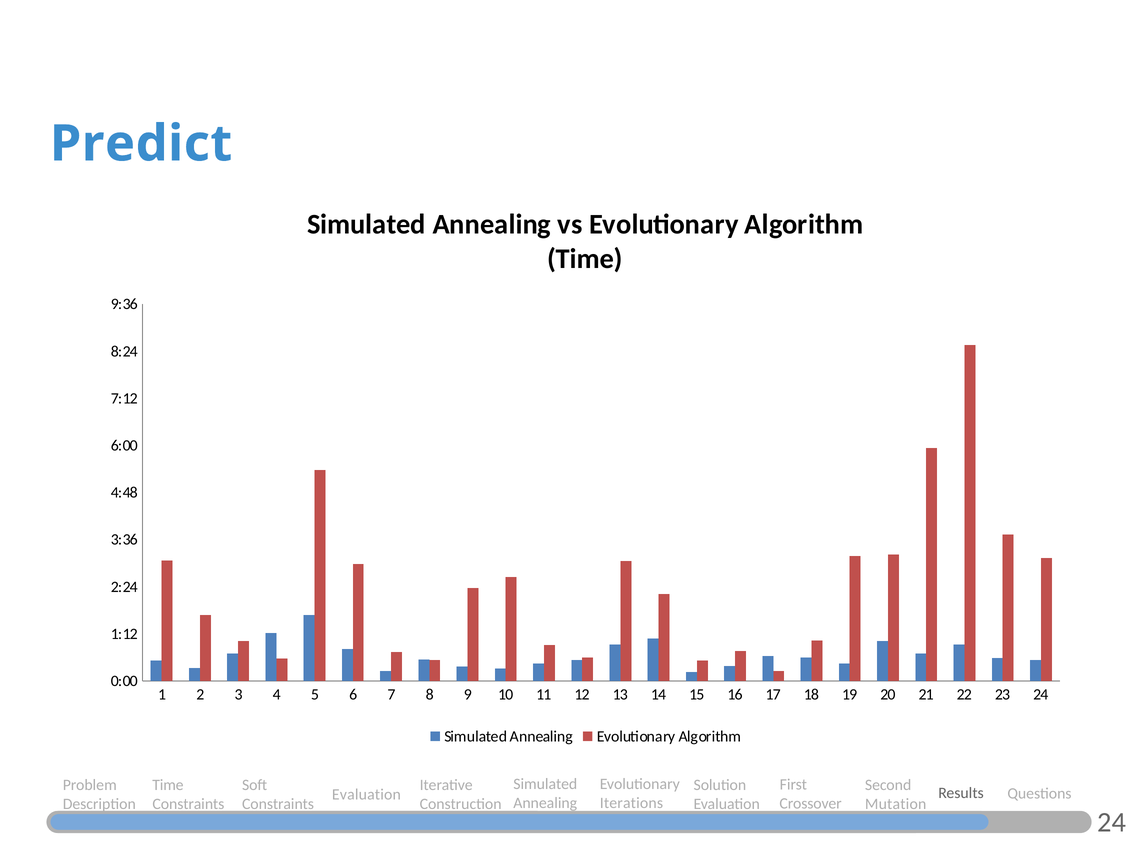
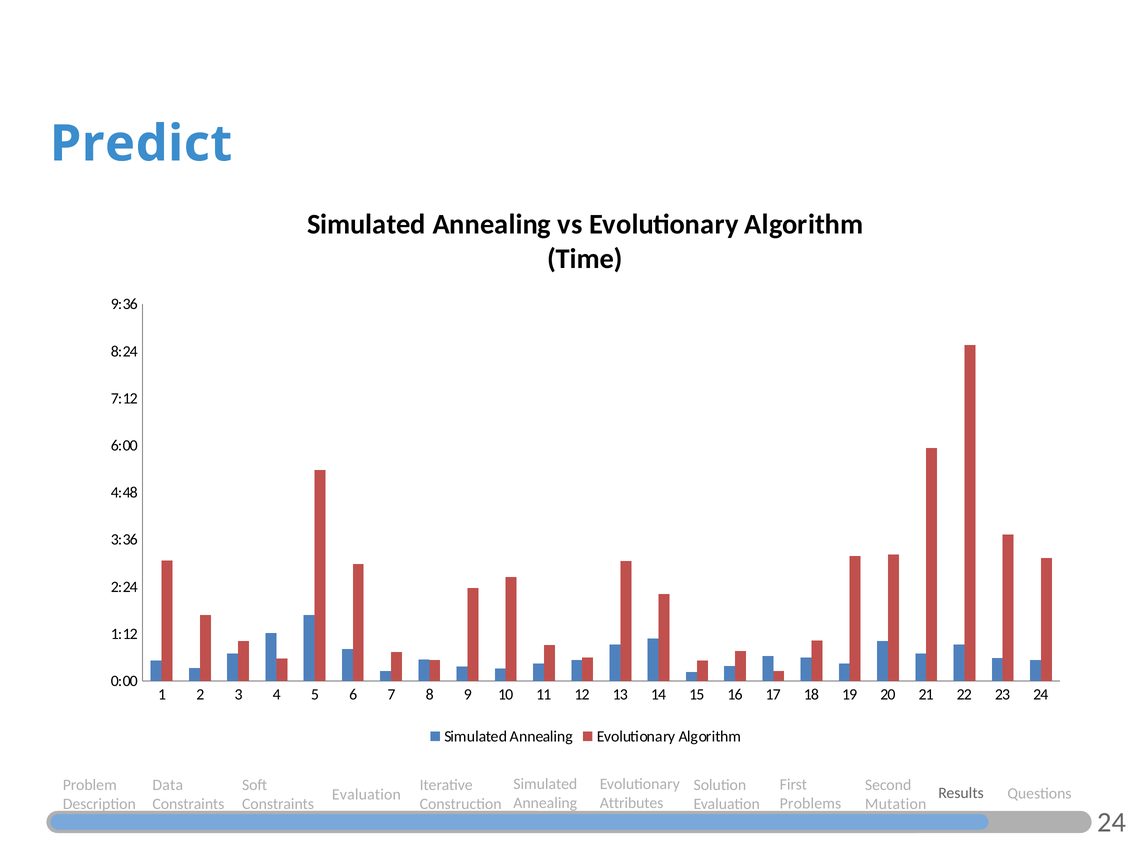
Time: Time -> Data (168, 784)
Iterations: Iterations -> Attributes (632, 803)
Crossover: Crossover -> Problems (810, 803)
